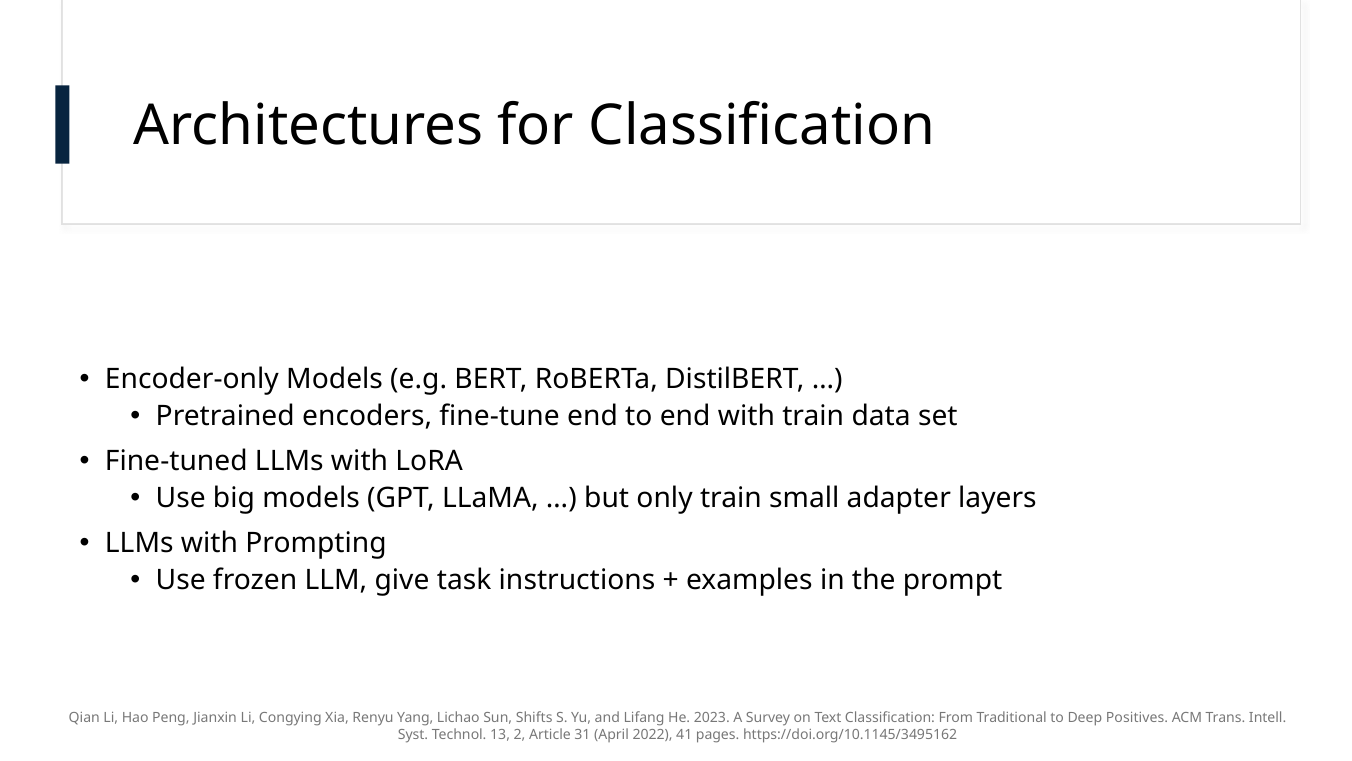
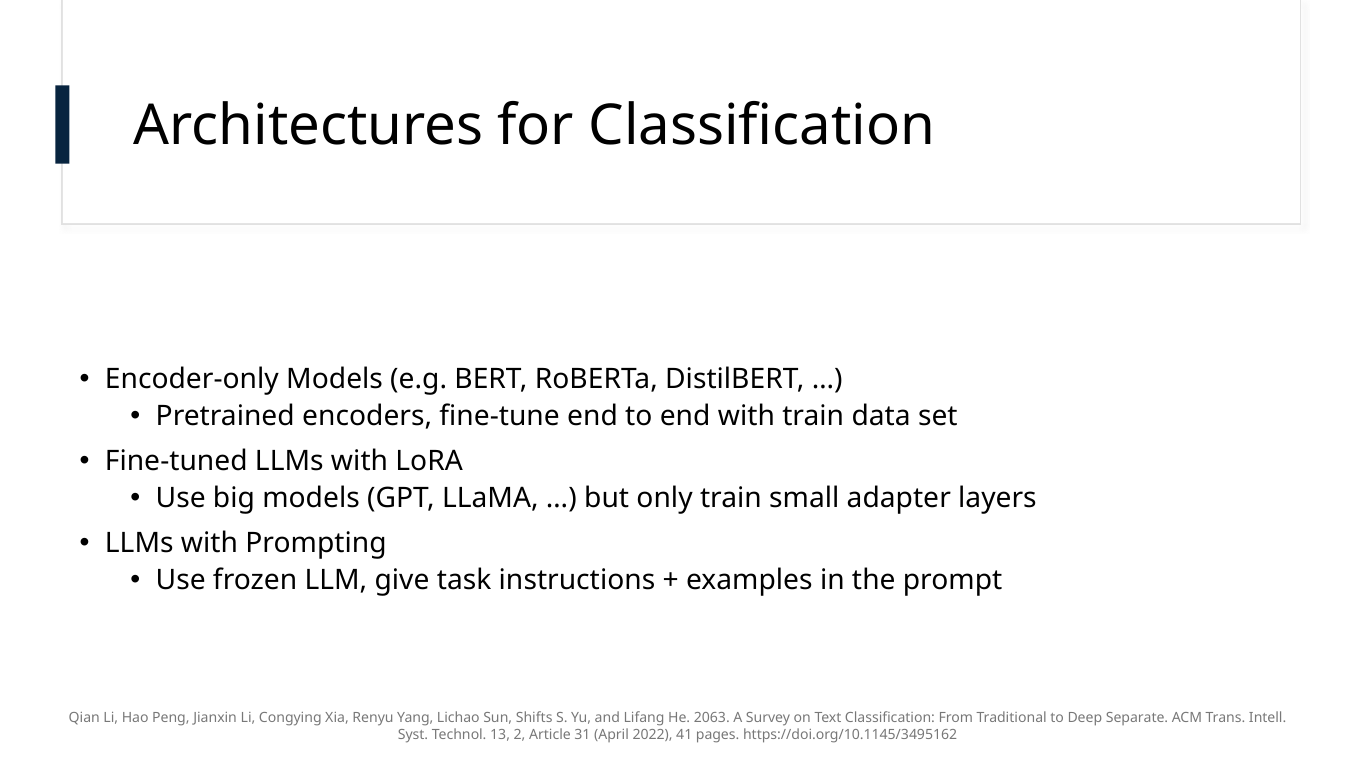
2023: 2023 -> 2063 (712, 718)
Positives: Positives -> Separate (1137, 718)
